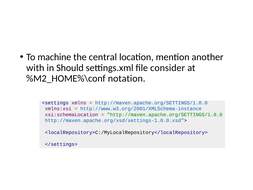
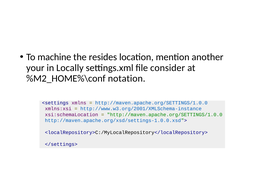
central: central -> resides (103, 57)
with: with -> your (35, 68)
Should: Should -> Locally (70, 68)
